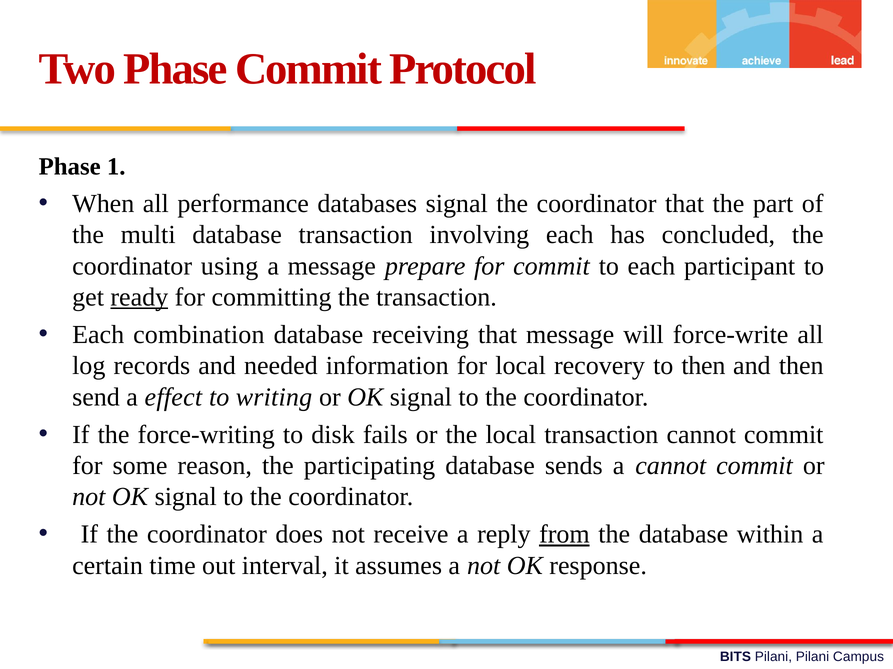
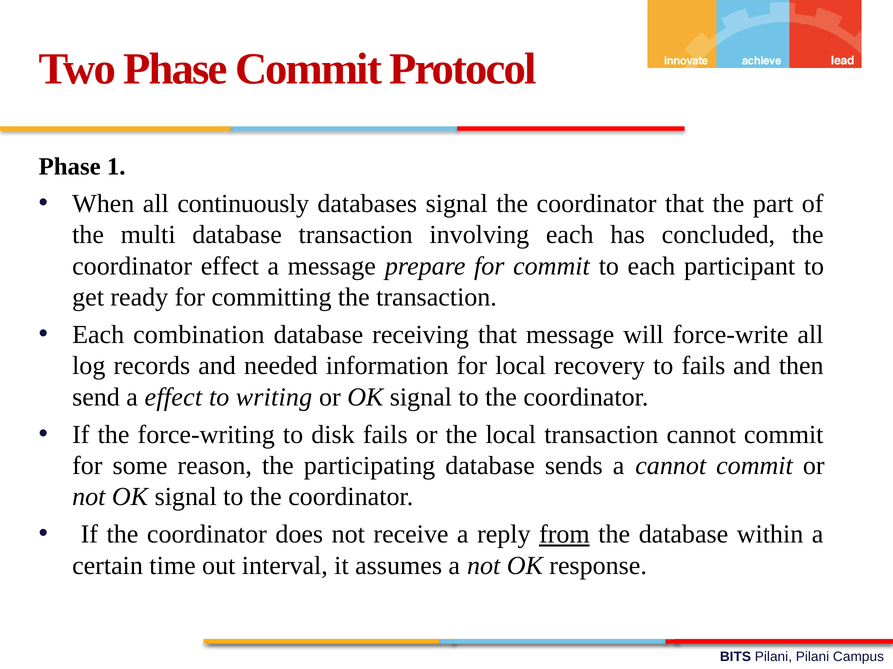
performance: performance -> continuously (243, 204)
coordinator using: using -> effect (230, 266)
ready underline: present -> none (139, 298)
to then: then -> fails (703, 366)
